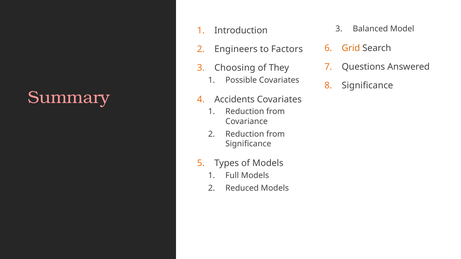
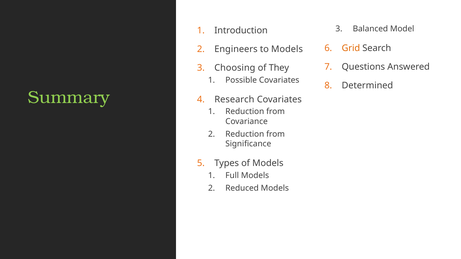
to Factors: Factors -> Models (287, 49)
Significance: Significance -> Determined (367, 86)
Summary colour: pink -> light green (69, 98)
Accidents: Accidents -> Research (234, 100)
